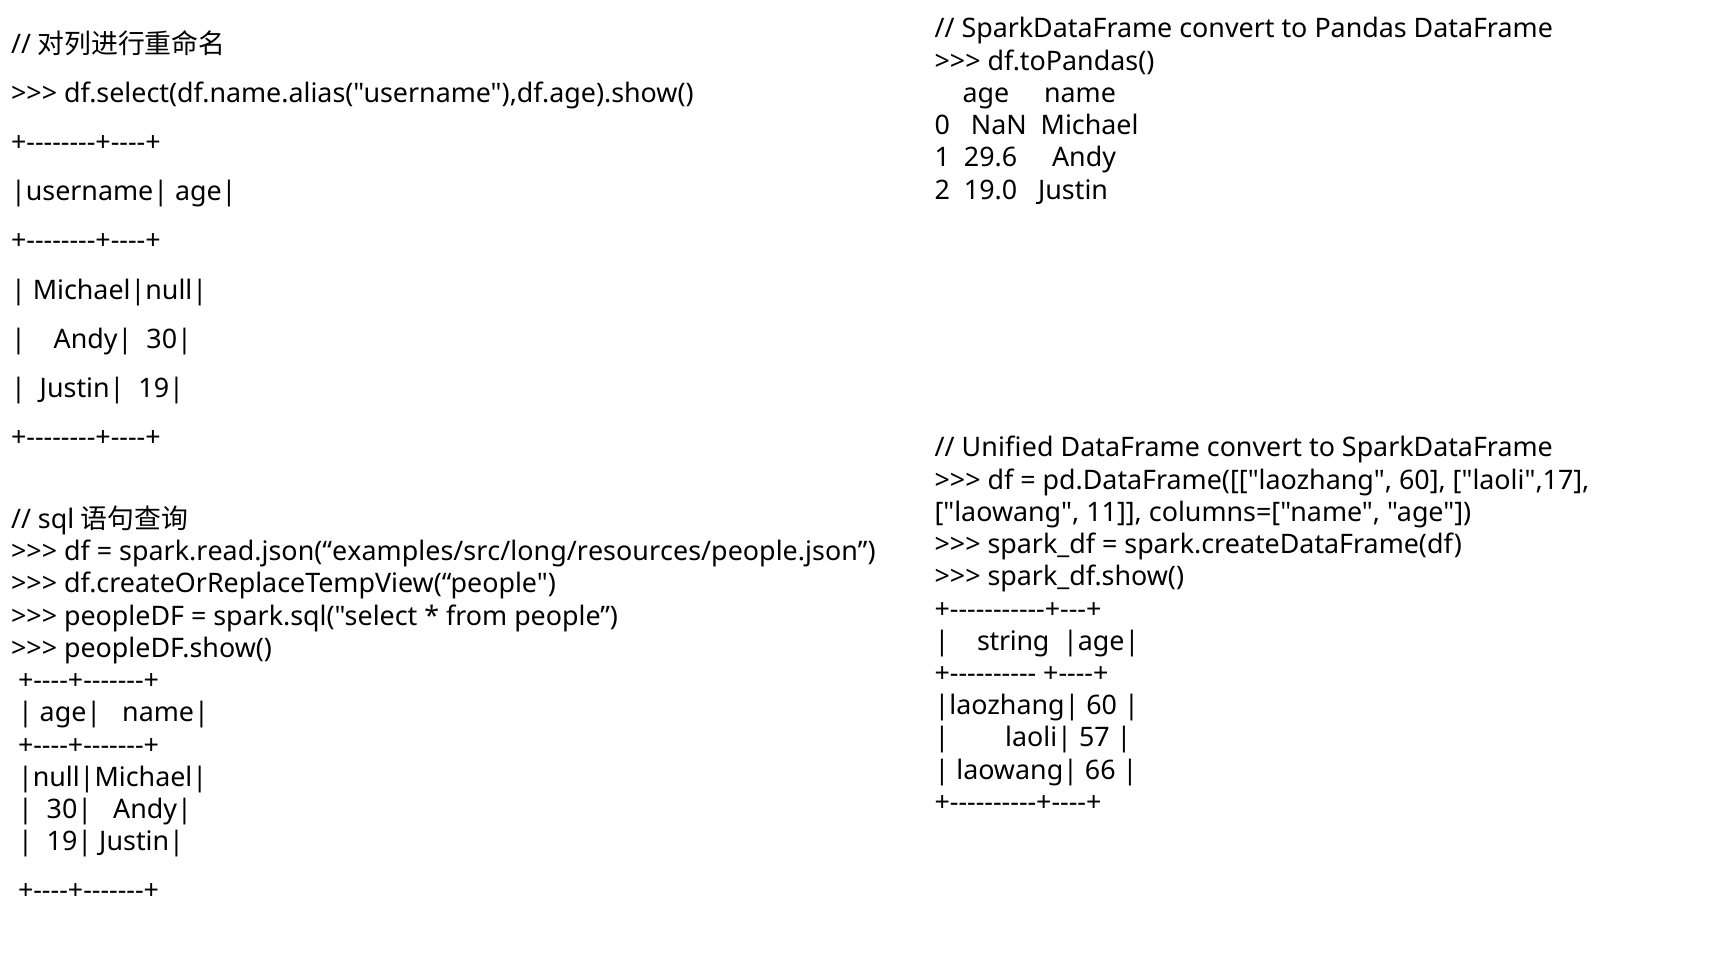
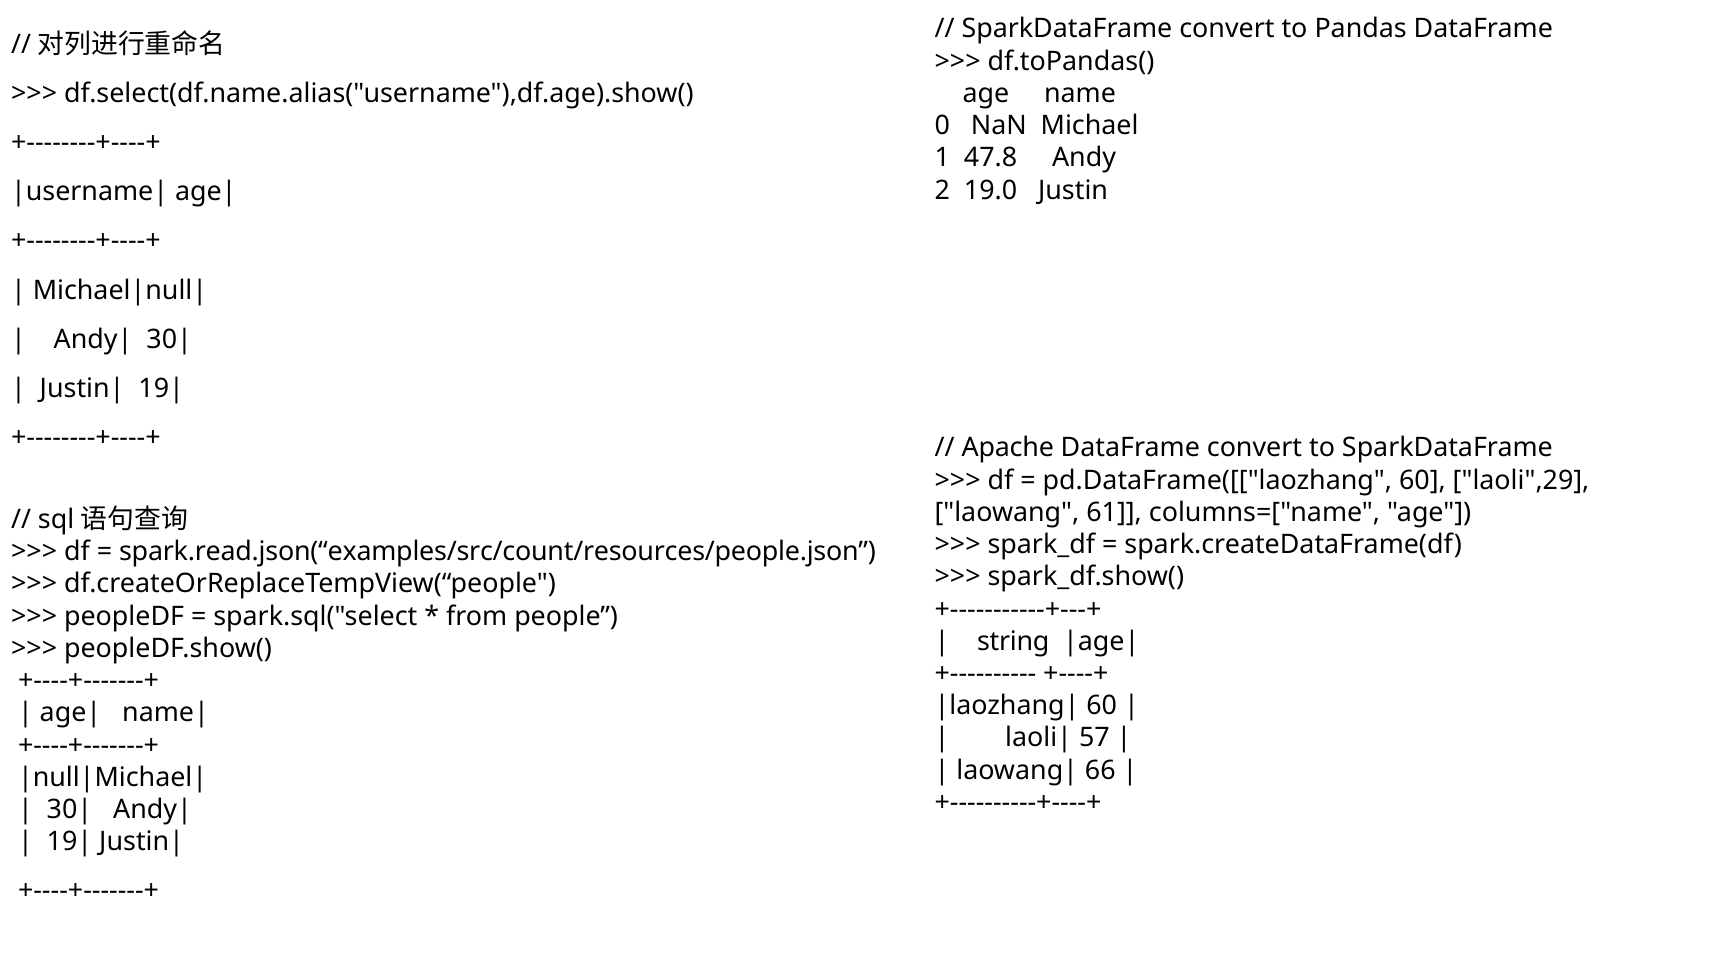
29.6: 29.6 -> 47.8 (991, 158)
Unified: Unified -> Apache (1008, 448)
laoli",17: laoli",17 -> laoli",29 (1521, 480)
11: 11 -> 61 (1114, 512)
spark.read.json(“examples/src/long/resources/people.json: spark.read.json(“examples/src/long/resources/people.json -> spark.read.json(“examples/src/count/resources/people.json (498, 552)
